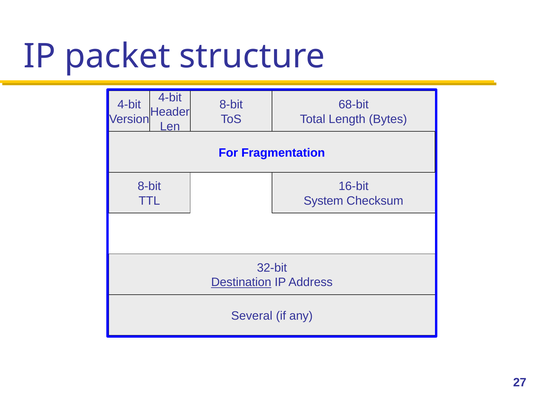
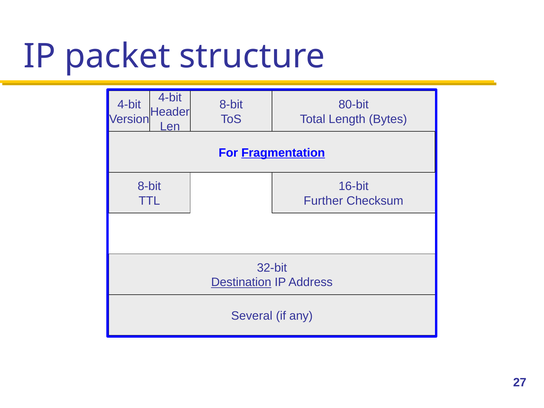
68-bit: 68-bit -> 80-bit (354, 105)
Fragmentation underline: none -> present (283, 153)
System: System -> Further (323, 201)
